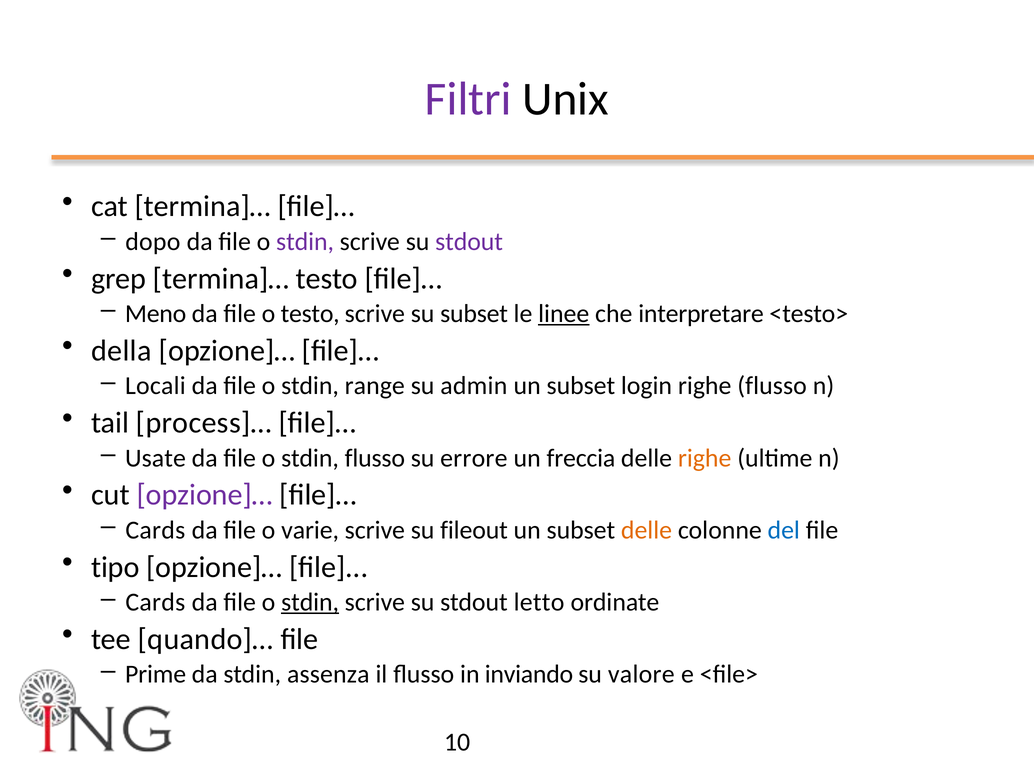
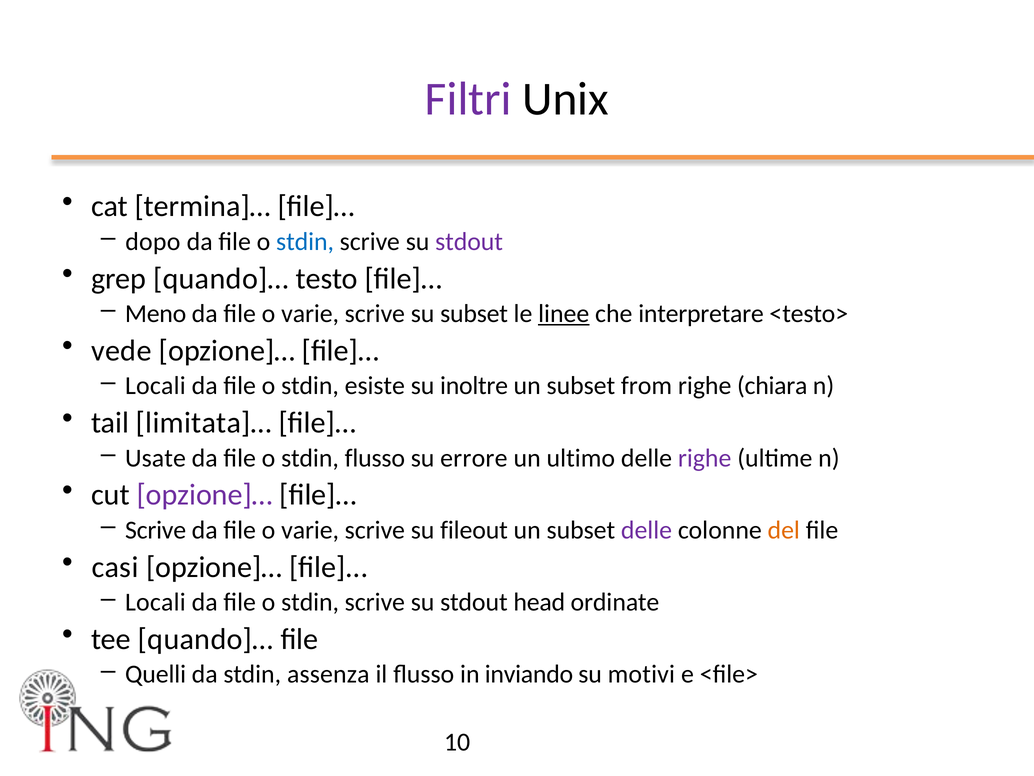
stdin colour: purple -> blue (305, 241)
grep termina]…: termina]… -> quando]… (221, 278)
testo: testo -> varie (310, 314)
della: della -> vede (121, 351)
range: range -> esiste (375, 386)
admin: admin -> inoltre (474, 386)
login: login -> from (646, 386)
righe flusso: flusso -> chiara (772, 386)
process]…: process]… -> limitata]… (204, 423)
freccia: freccia -> ultimo (581, 458)
righe colour: orange -> purple (705, 458)
Cards: Cards -> Scrive (156, 530)
delle colour: orange -> purple (646, 530)
del colour: blue -> orange (784, 530)
tipo: tipo -> casi (115, 567)
Cards: Cards -> Locali (155, 602)
stdin underline: present -> none (310, 602)
letto: letto -> head (539, 602)
Prime: Prime -> Quelli (156, 674)
valore: valore -> motivi (641, 674)
